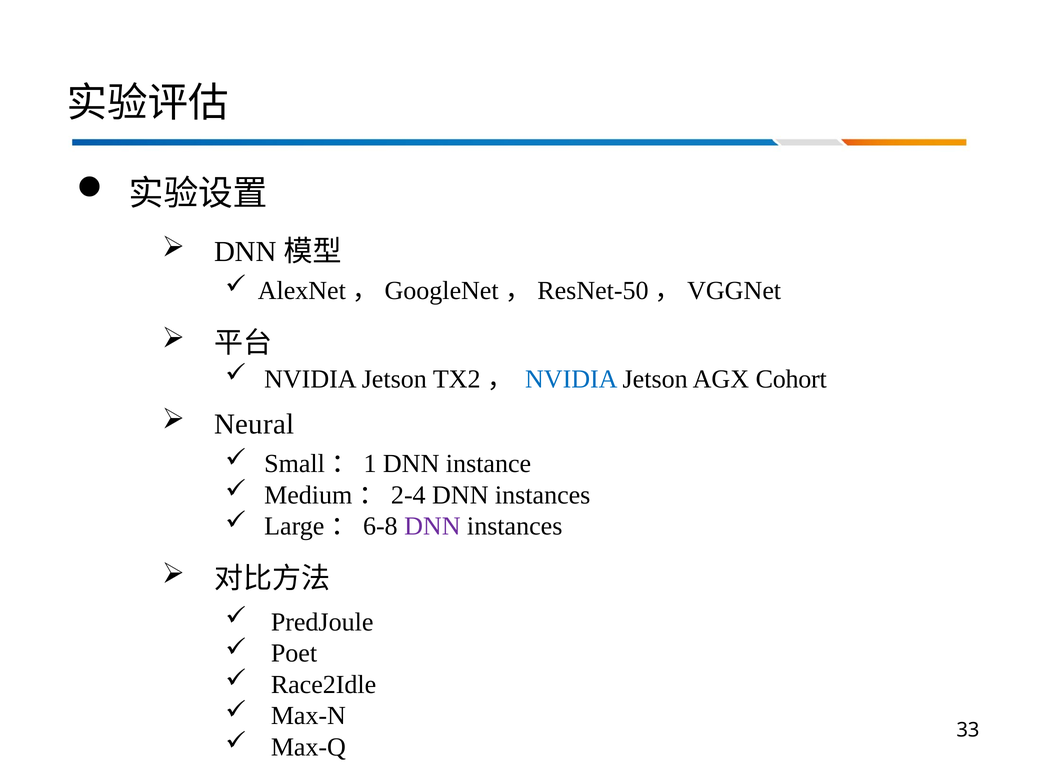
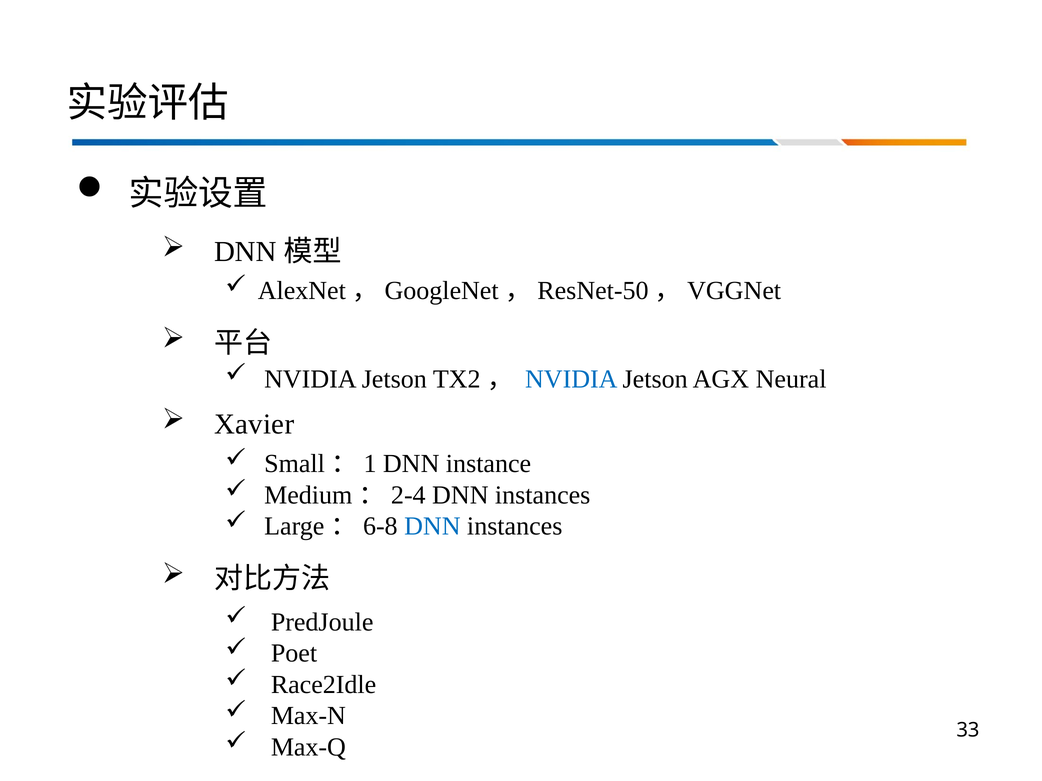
Cohort: Cohort -> Neural (791, 379)
Neural: Neural -> Xavier (254, 424)
DNN colour: purple -> blue (432, 527)
